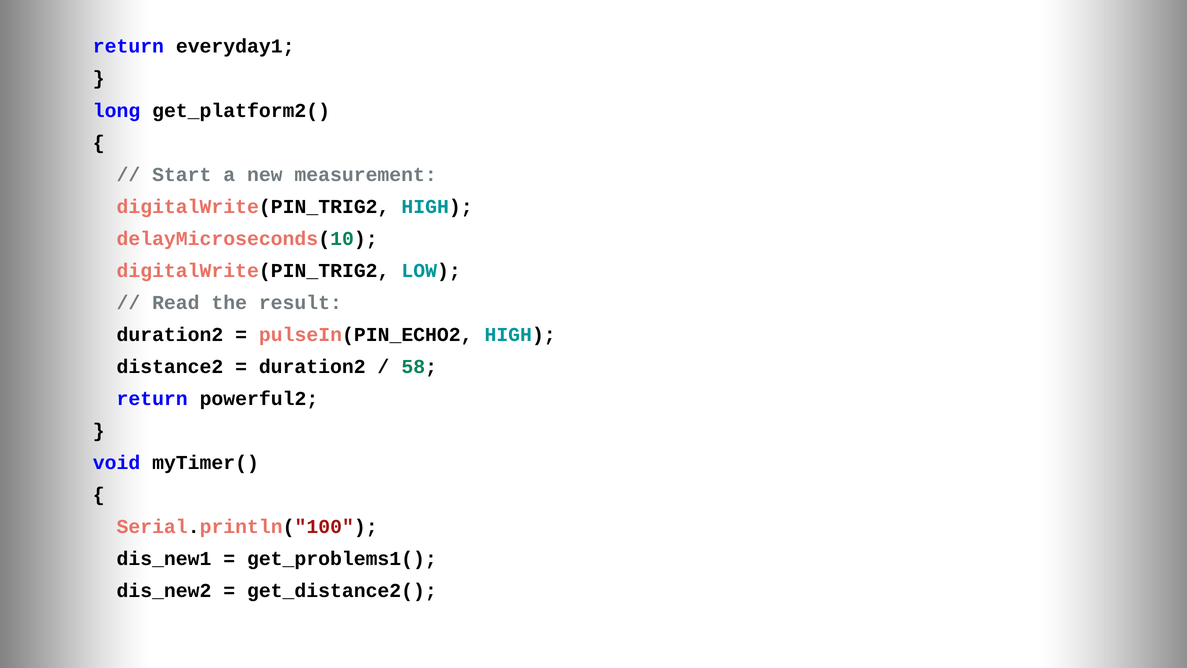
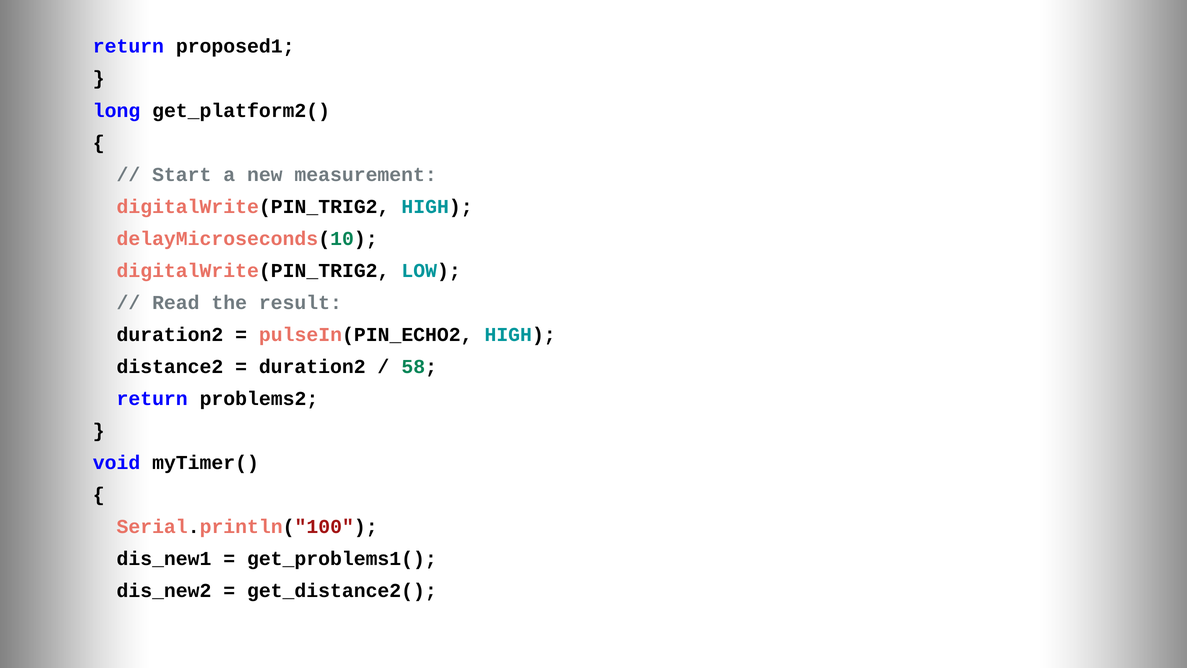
everyday1: everyday1 -> proposed1 (235, 46)
powerful2: powerful2 -> problems2 (259, 399)
